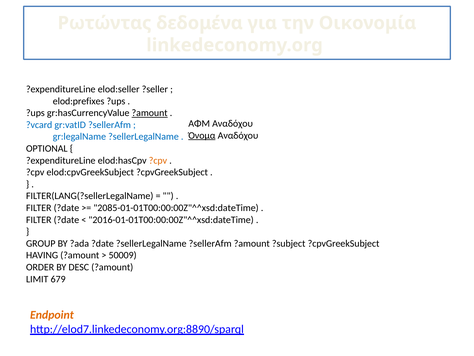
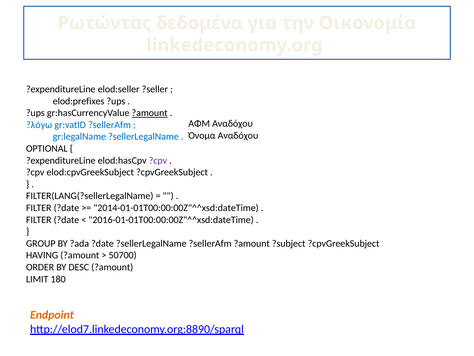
?vcard: ?vcard -> ?λόγω (39, 125)
Όνομα underline: present -> none (202, 135)
?cpv colour: orange -> purple (158, 160)
2085-01-01T00:00:00Z"^^xsd:dateTime: 2085-01-01T00:00:00Z"^^xsd:dateTime -> 2014-01-01T00:00:00Z"^^xsd:dateTime (176, 208)
50009: 50009 -> 50700 (123, 255)
679: 679 -> 180 (58, 279)
